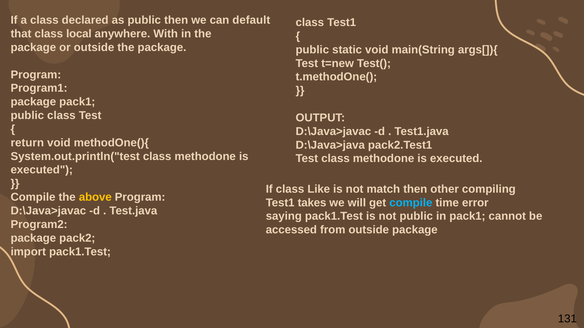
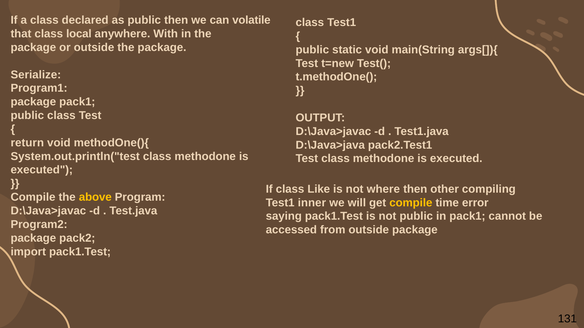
default: default -> volatile (251, 20)
Program: Program -> Serialize (36, 75)
match: match -> where (383, 189)
takes: takes -> inner (312, 203)
compile colour: light blue -> yellow (411, 203)
